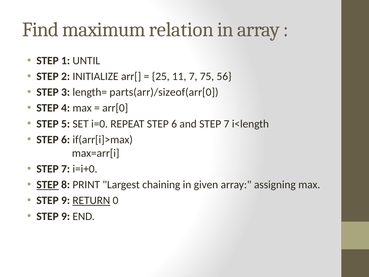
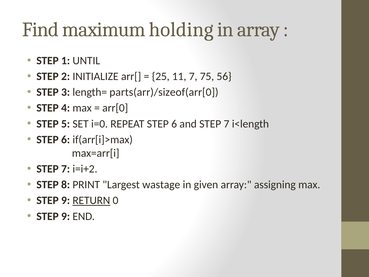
relation: relation -> holding (181, 30)
i=i+0: i=i+0 -> i=i+2 (85, 169)
STEP underline: present -> none (48, 185)
chaining: chaining -> wastage (161, 185)
